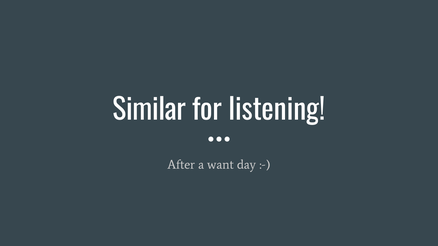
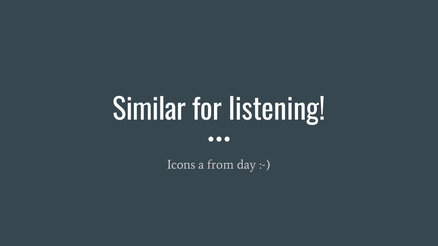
After: After -> Icons (181, 165)
want: want -> from (220, 165)
